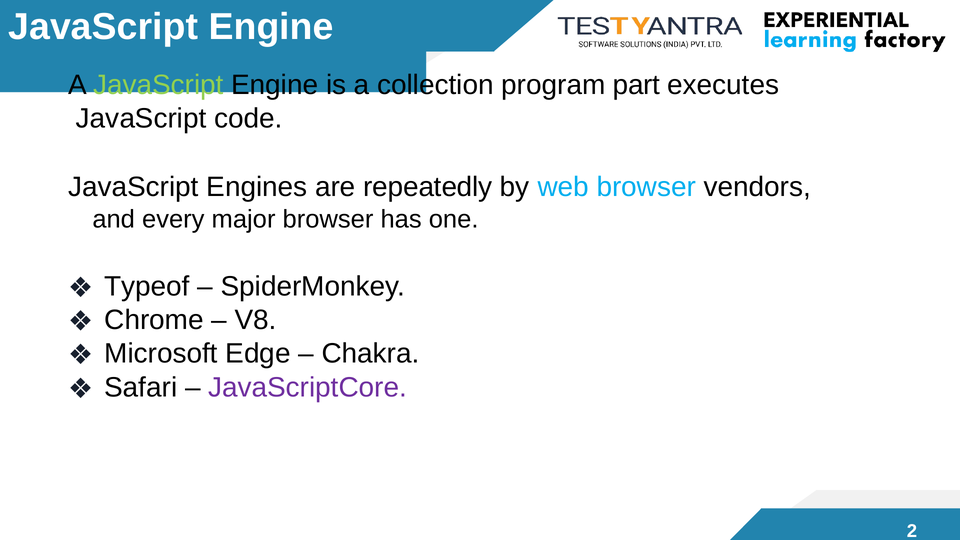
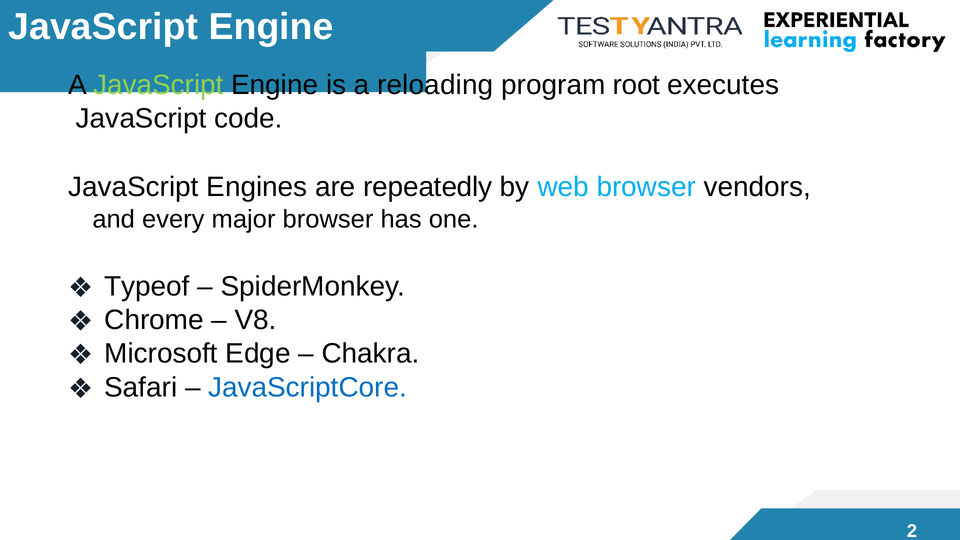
collection: collection -> reloading (435, 85)
part: part -> root (637, 85)
JavaScriptCore colour: purple -> blue (308, 387)
